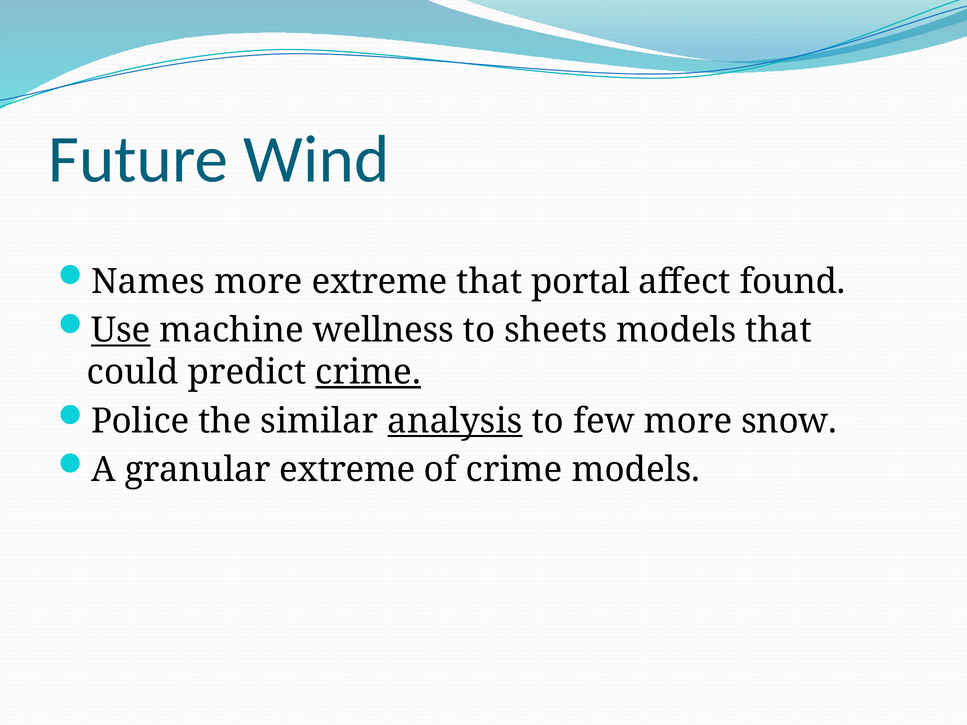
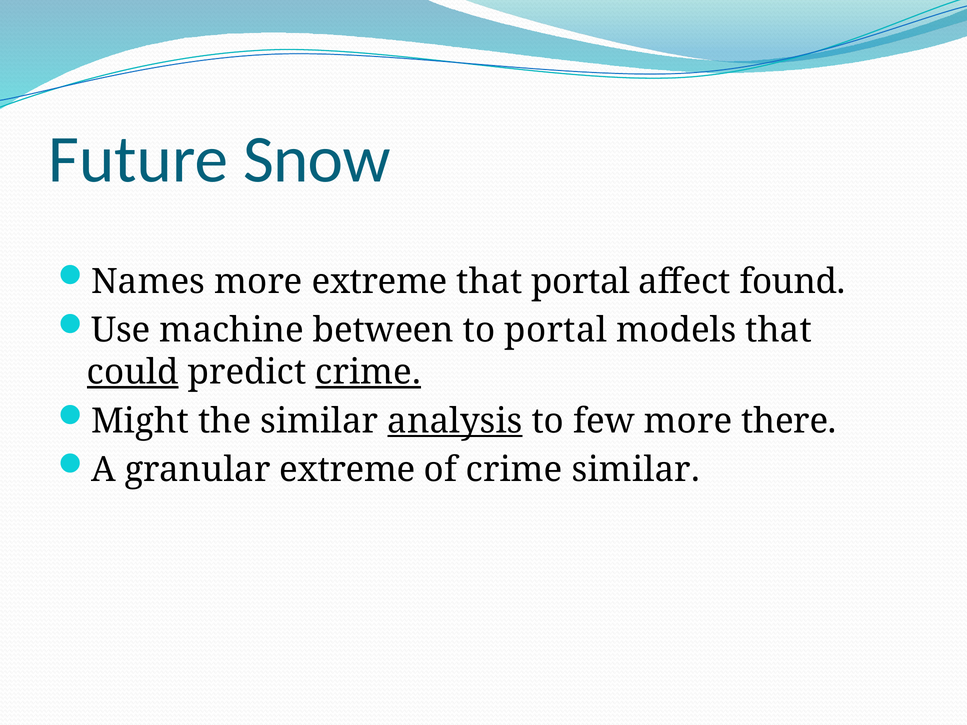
Wind: Wind -> Snow (317, 160)
Use underline: present -> none (121, 331)
wellness: wellness -> between (383, 331)
to sheets: sheets -> portal (556, 331)
could underline: none -> present (133, 372)
Police: Police -> Might (140, 421)
snow: snow -> there (789, 421)
crime models: models -> similar (636, 470)
